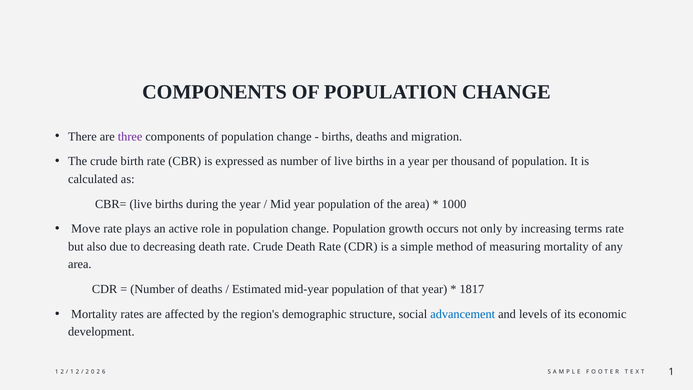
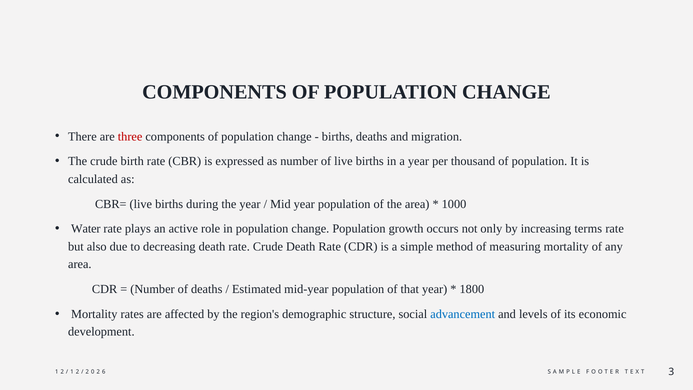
three colour: purple -> red (130, 136)
Move: Move -> Water (86, 229)
1817: 1817 -> 1800 (472, 289)
1: 1 -> 3 (671, 372)
